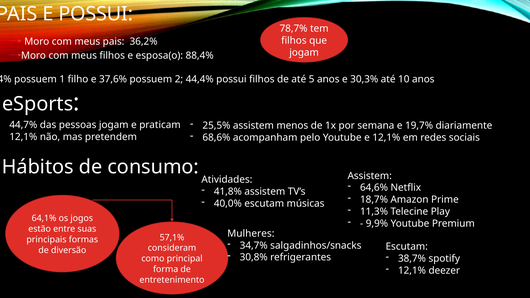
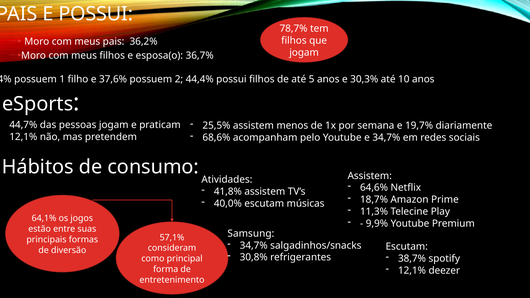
88,4%: 88,4% -> 36,7% (200, 56)
e 12,1%: 12,1% -> 34,7% (386, 138)
Mulheres: Mulheres -> Samsung (251, 234)
